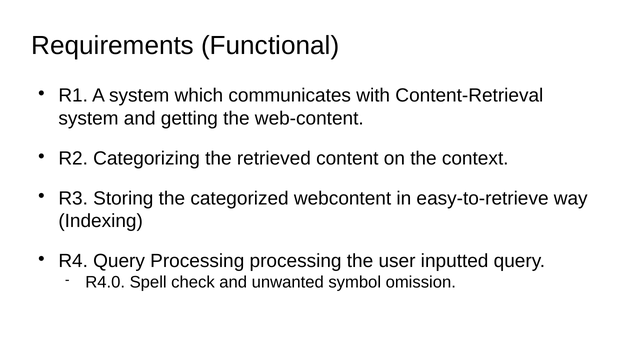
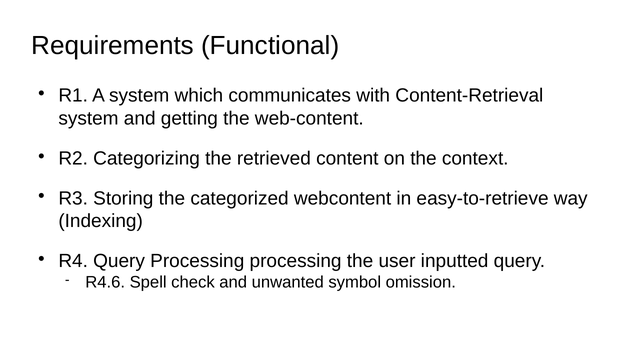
R4.0: R4.0 -> R4.6 (105, 282)
